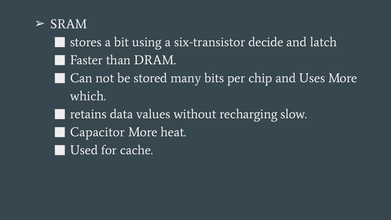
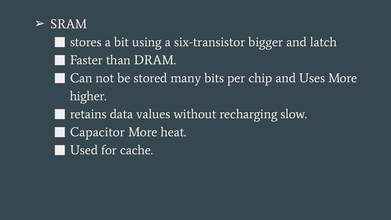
decide: decide -> bigger (266, 42)
which: which -> higher (88, 96)
